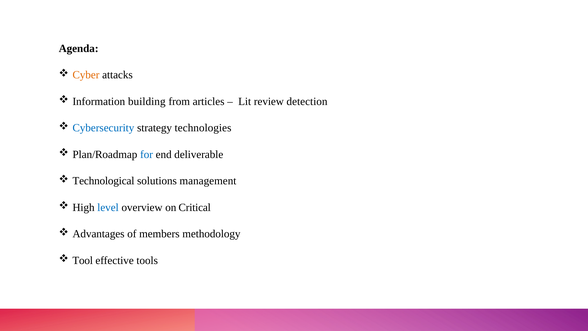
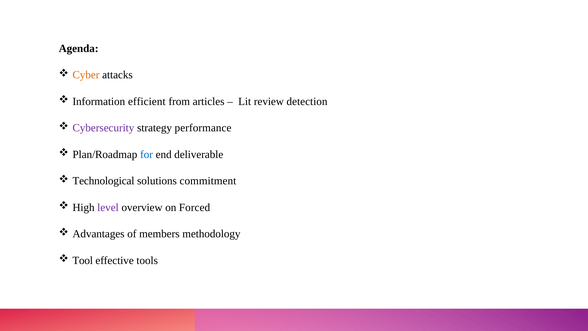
building: building -> efficient (147, 101)
Cybersecurity colour: blue -> purple (103, 128)
technologies: technologies -> performance (203, 128)
management: management -> commitment (208, 181)
level colour: blue -> purple (108, 207)
Critical: Critical -> Forced (195, 207)
